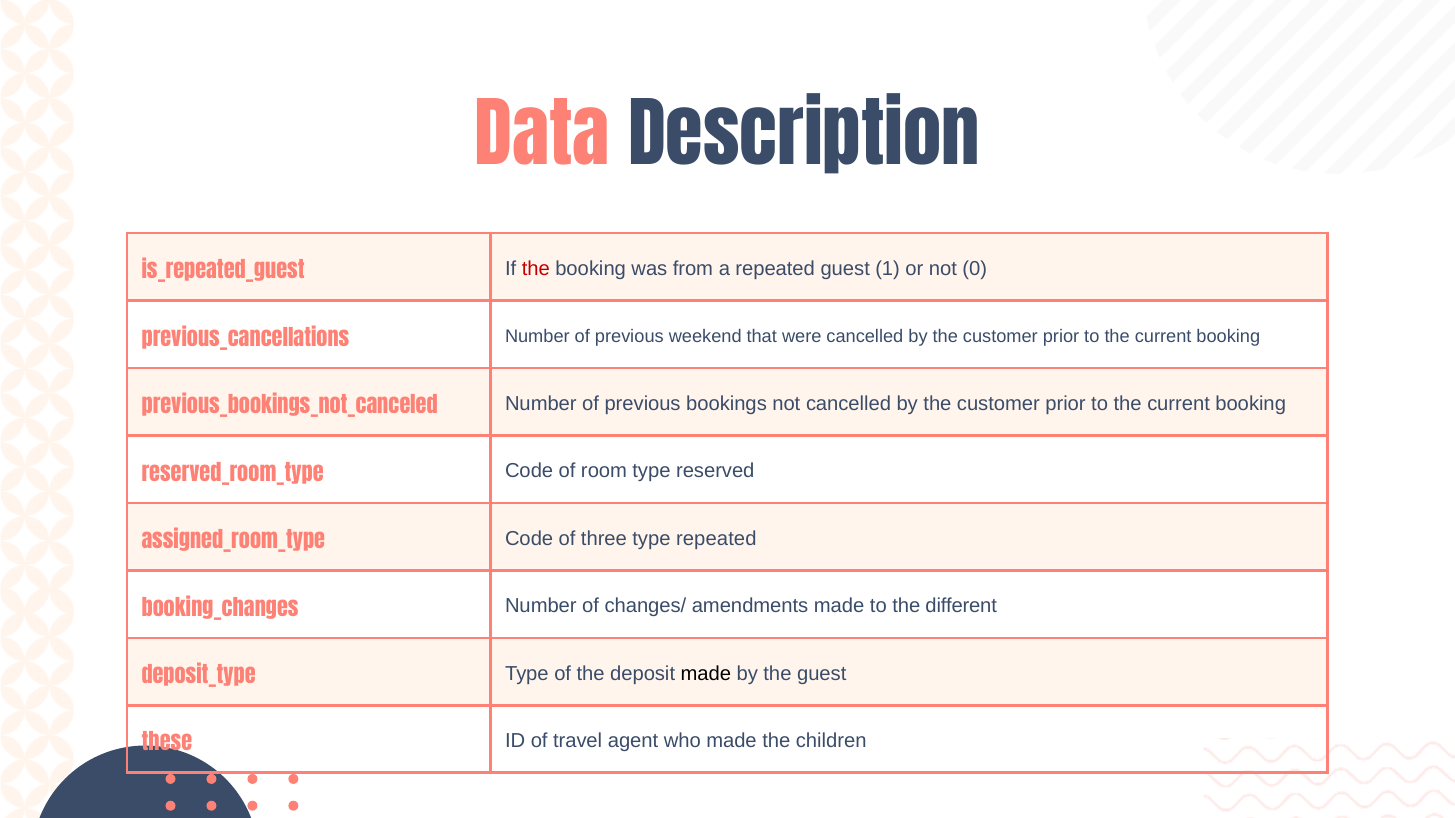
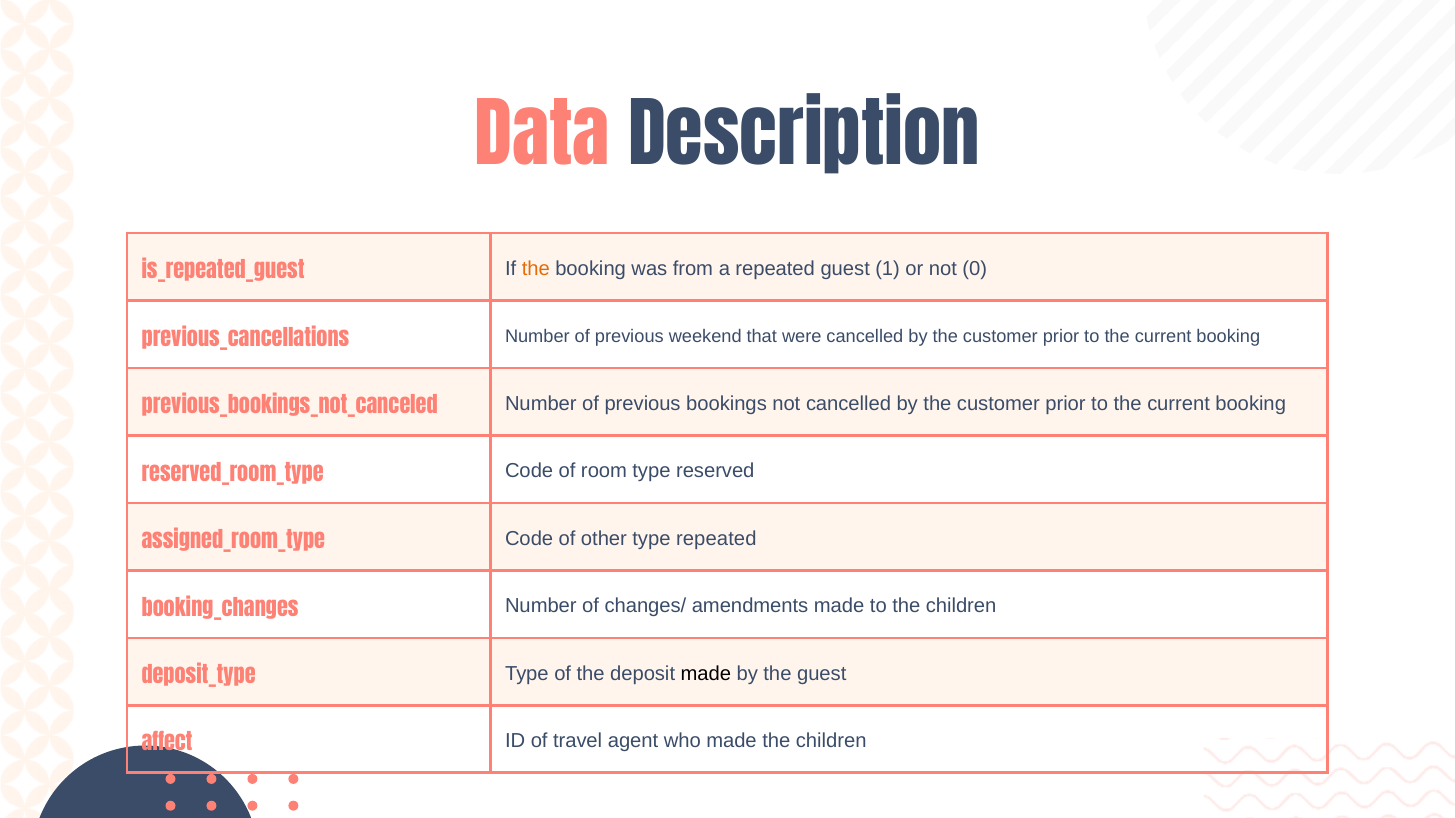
the colour: red -> orange (536, 269)
three: three -> other (604, 539)
to the different: different -> children (961, 606)
these: these -> affect (167, 744)
